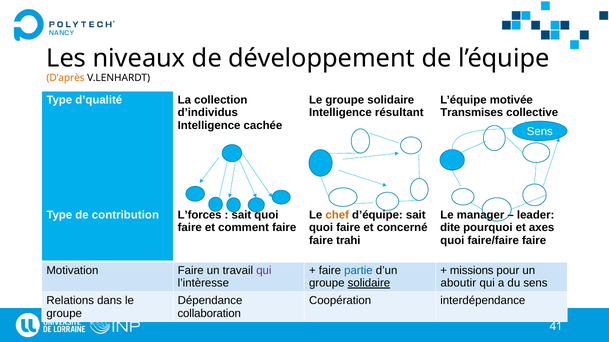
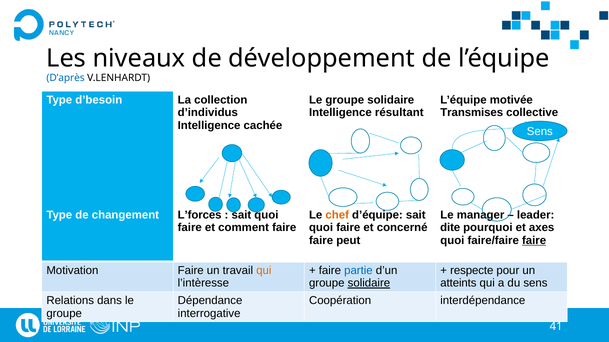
D’après colour: orange -> blue (66, 78)
d’qualité: d’qualité -> d’besoin (99, 100)
contribution: contribution -> changement (125, 215)
trahi: trahi -> peut (348, 241)
faire underline: none -> present (534, 241)
qui colour: purple -> orange (264, 271)
missions: missions -> respecte (472, 271)
aboutir: aboutir -> atteints (458, 284)
collaboration: collaboration -> interrogative (209, 314)
